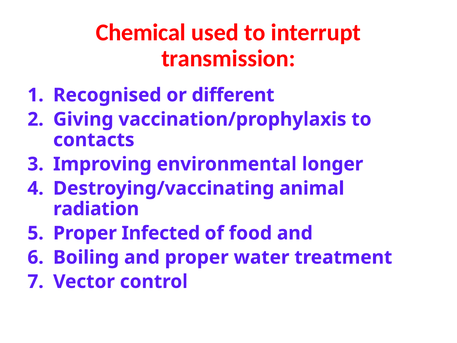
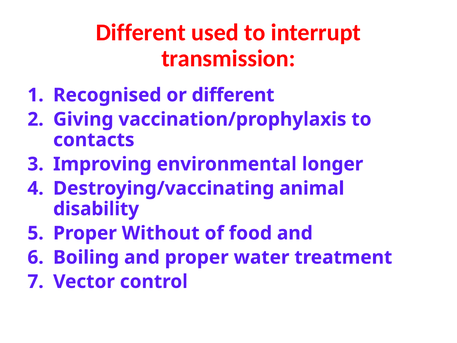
Chemical: Chemical -> Different (141, 32)
radiation: radiation -> disability (96, 209)
Infected: Infected -> Without (161, 233)
